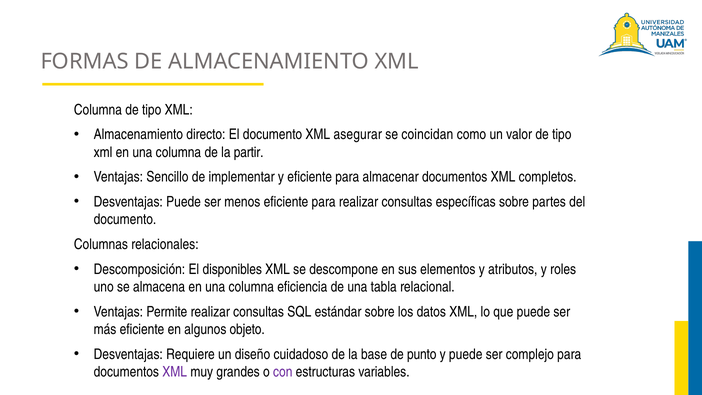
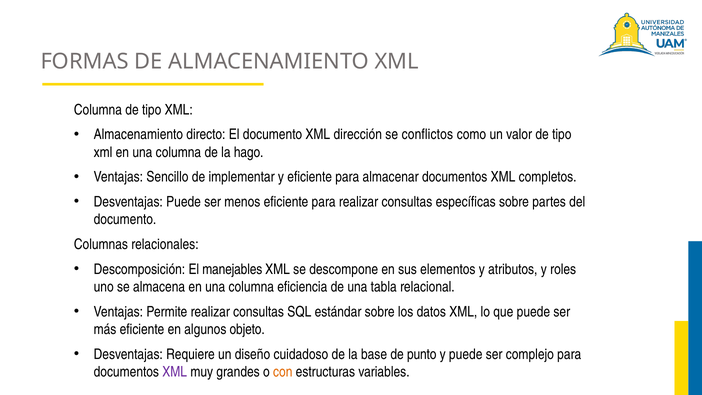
asegurar: asegurar -> dirección (358, 135)
coincidan: coincidan -> conflictos (427, 135)
partir: partir -> hago (249, 152)
disponibles: disponibles -> manejables (232, 269)
con colour: purple -> orange (283, 372)
